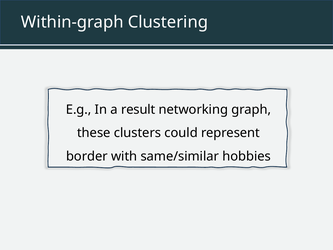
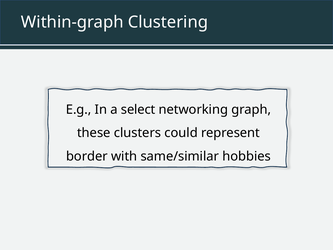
result: result -> select (138, 109)
